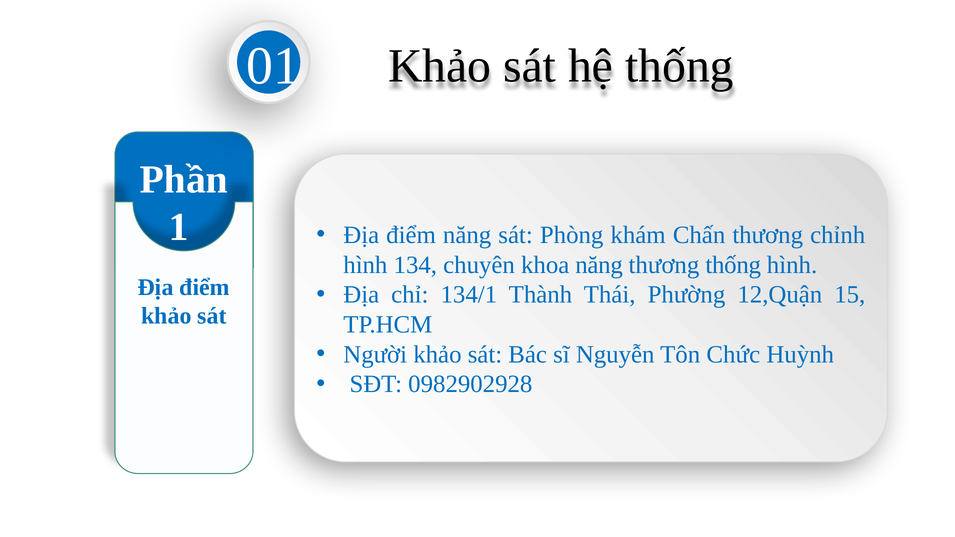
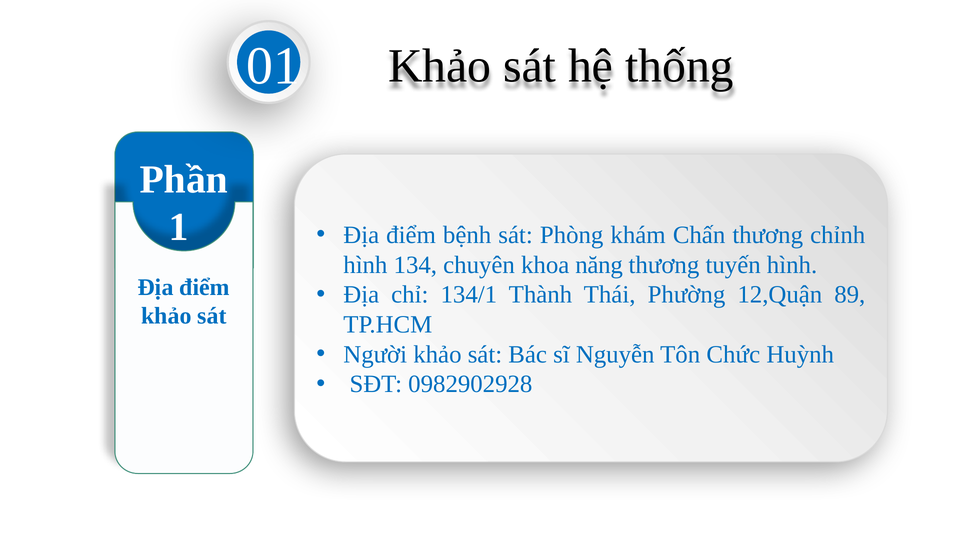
điểm năng: năng -> bệnh (467, 235)
thương thống: thống -> tuyến (733, 265)
15: 15 -> 89 (850, 295)
